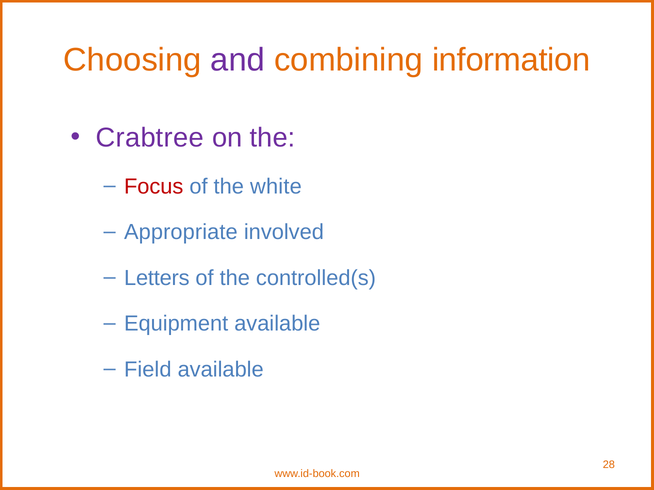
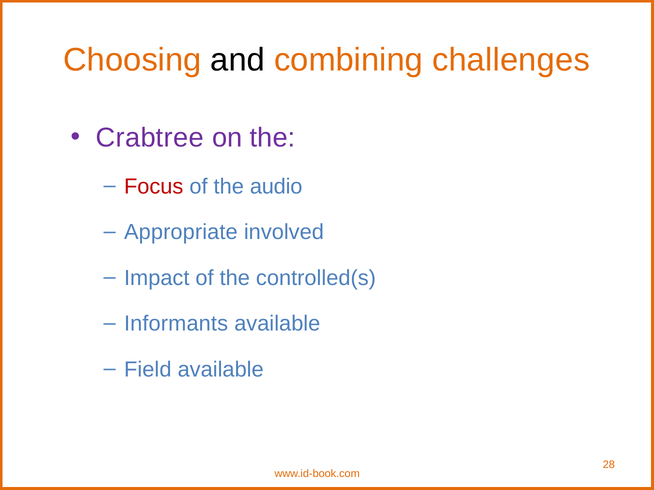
and colour: purple -> black (238, 60)
information: information -> challenges (511, 60)
white: white -> audio (276, 187)
Letters: Letters -> Impact (157, 278)
Equipment: Equipment -> Informants (176, 324)
